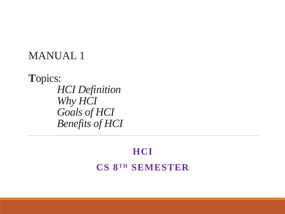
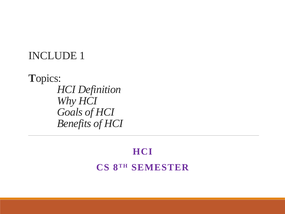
MANUAL: MANUAL -> INCLUDE (53, 56)
